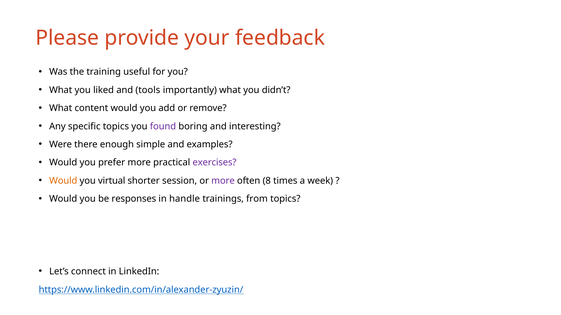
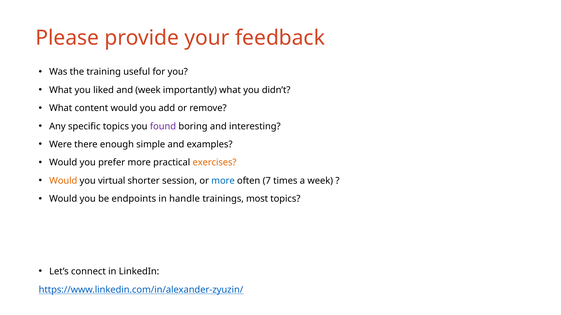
and tools: tools -> week (148, 90)
exercises colour: purple -> orange (215, 163)
more colour: purple -> blue (223, 181)
8: 8 -> 7 (267, 181)
responses: responses -> endpoints (134, 199)
from: from -> most (257, 199)
